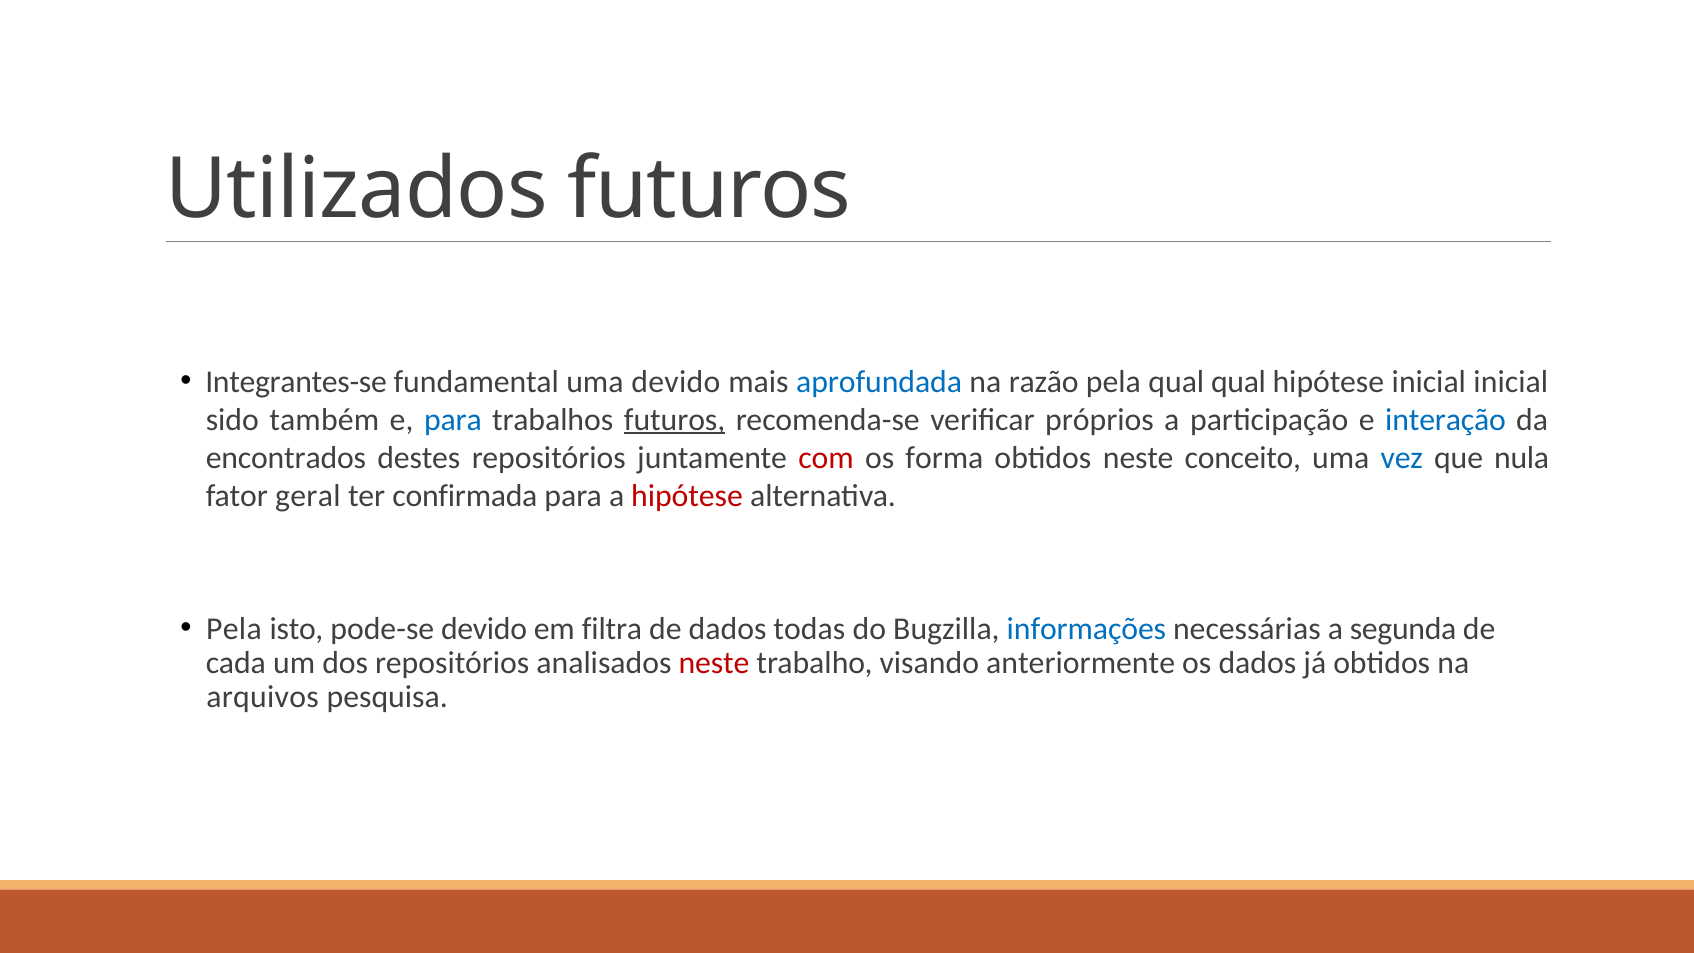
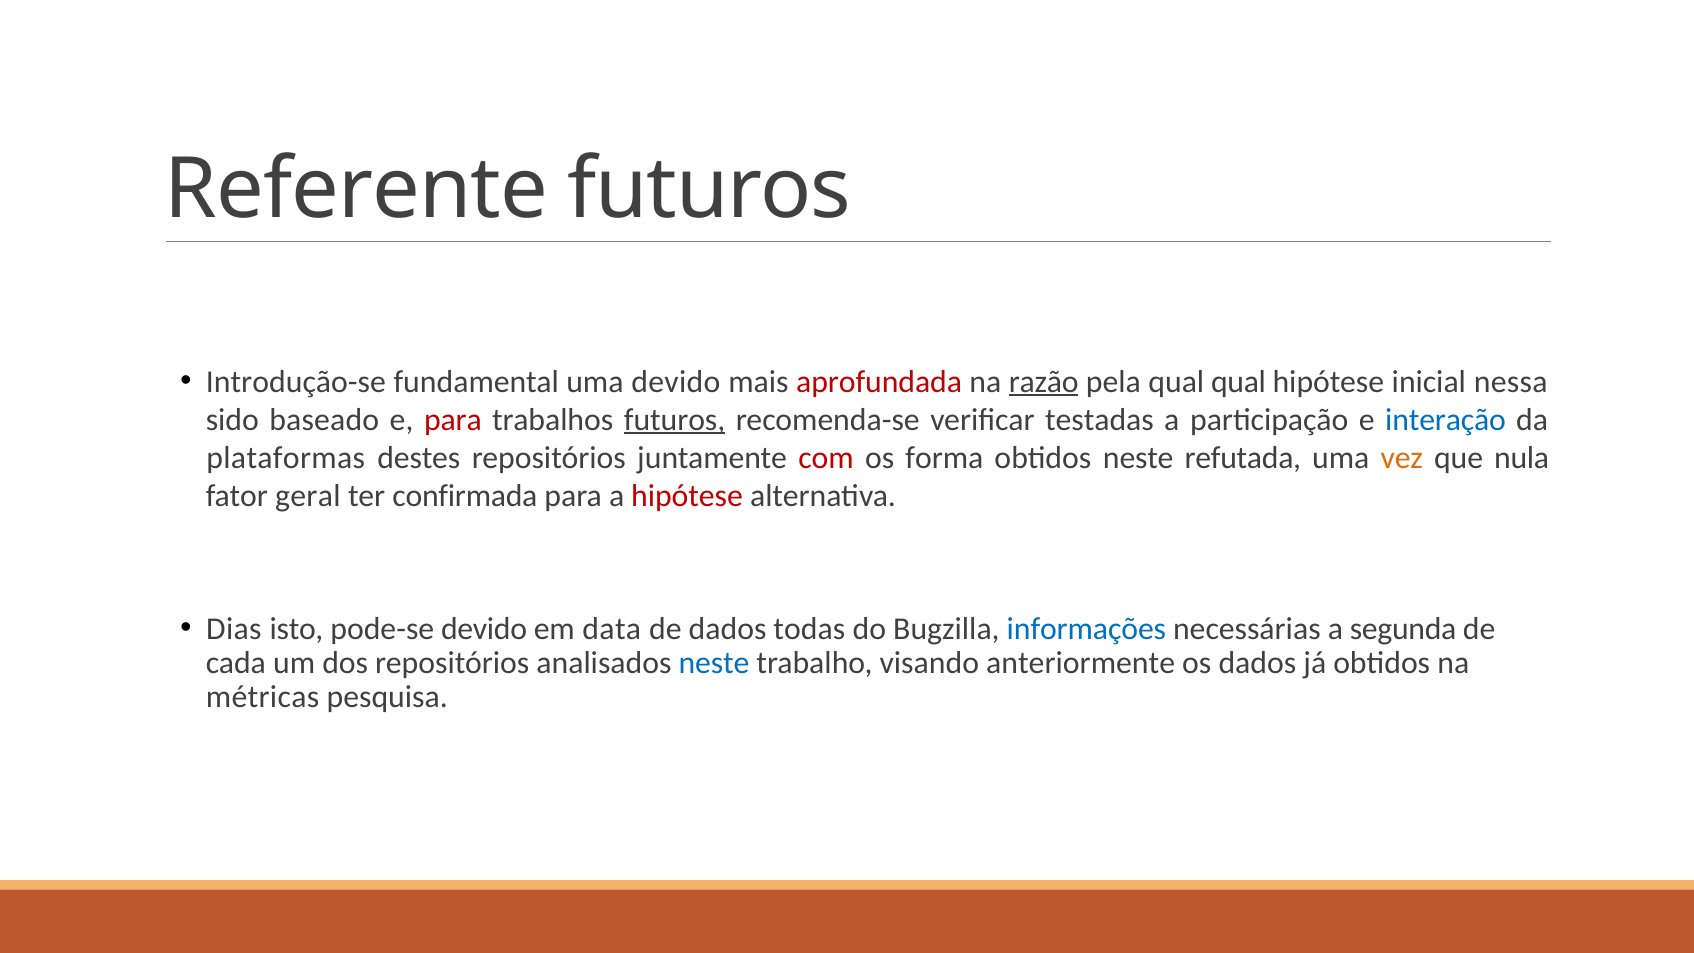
Utilizados: Utilizados -> Referente (357, 190)
Integrantes-se: Integrantes-se -> Introdução-se (296, 382)
aprofundada colour: blue -> red (879, 382)
razão underline: none -> present (1044, 382)
inicial inicial: inicial -> nessa (1511, 382)
também: também -> baseado (324, 420)
para colour: blue -> red (453, 420)
próprios: próprios -> testadas (1099, 420)
encontrados: encontrados -> plataformas (286, 458)
conceito: conceito -> refutada (1243, 458)
vez colour: blue -> orange (1402, 458)
Pela: Pela -> Dias (234, 629)
filtra: filtra -> data (612, 629)
neste colour: red -> blue (714, 663)
arquivos: arquivos -> métricas (263, 697)
